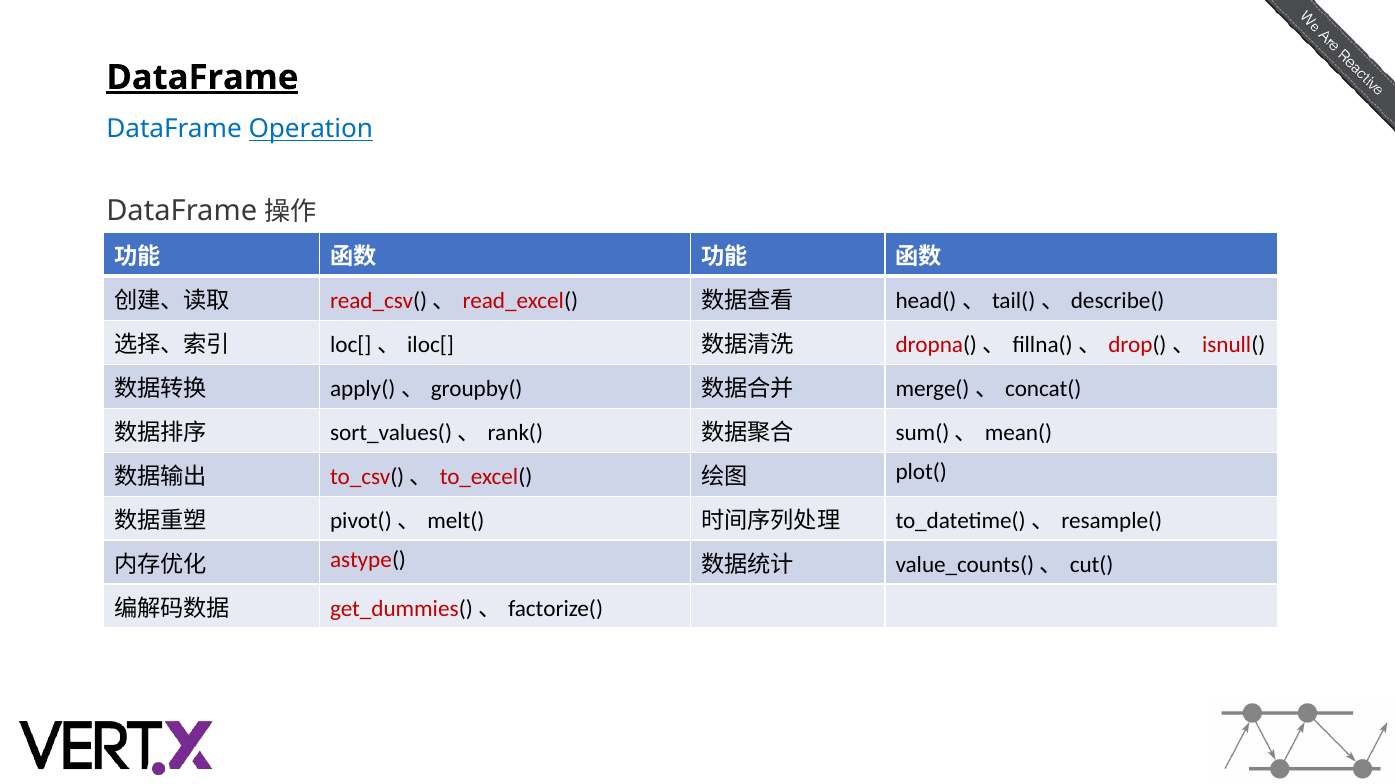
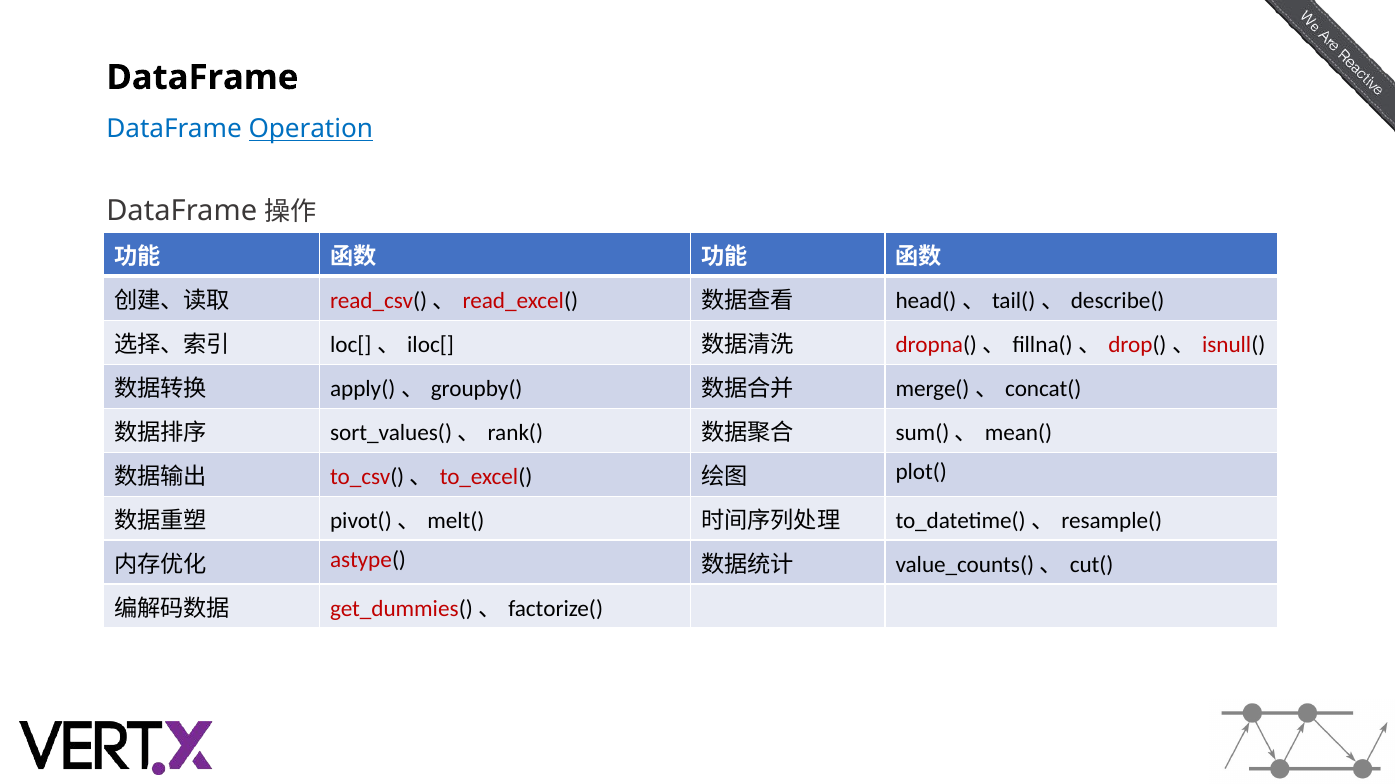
DataFrame underline: present -> none (202, 78)
